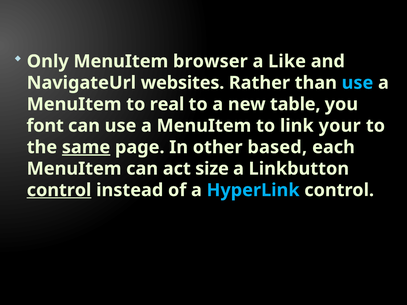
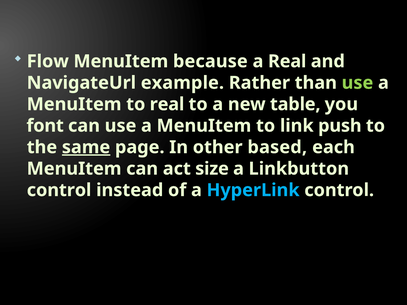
Only: Only -> Flow (48, 61)
browser: browser -> because (210, 61)
a Like: Like -> Real (287, 61)
websites: websites -> example (182, 83)
use colour: light blue -> light green (357, 83)
your: your -> push (340, 126)
control underline: present -> none (59, 190)
